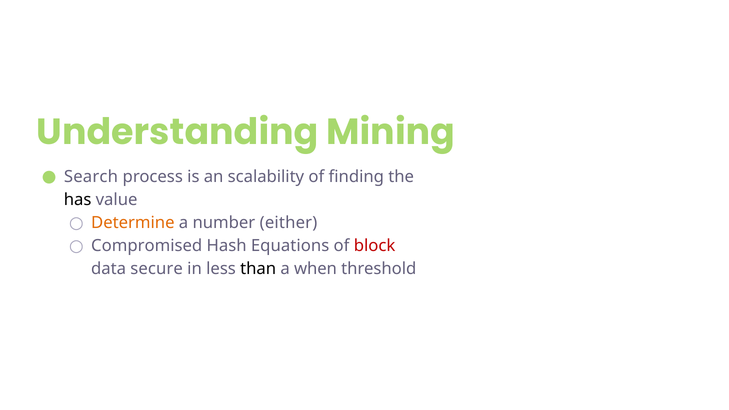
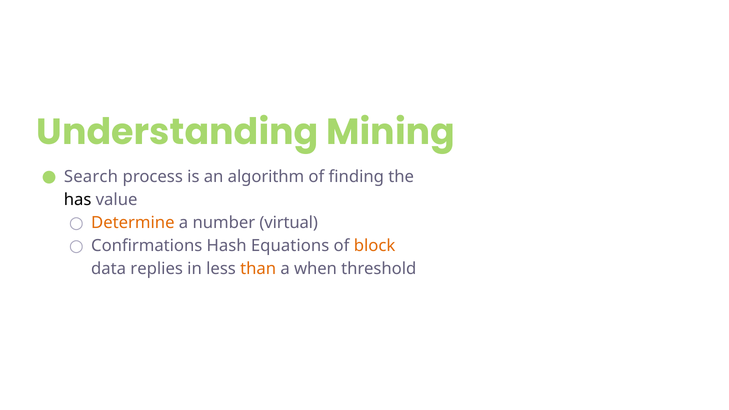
scalability: scalability -> algorithm (266, 177)
either: either -> virtual (289, 223)
Compromised: Compromised -> Confirmations (147, 246)
block colour: red -> orange (375, 246)
secure: secure -> replies (157, 269)
than colour: black -> orange (258, 269)
